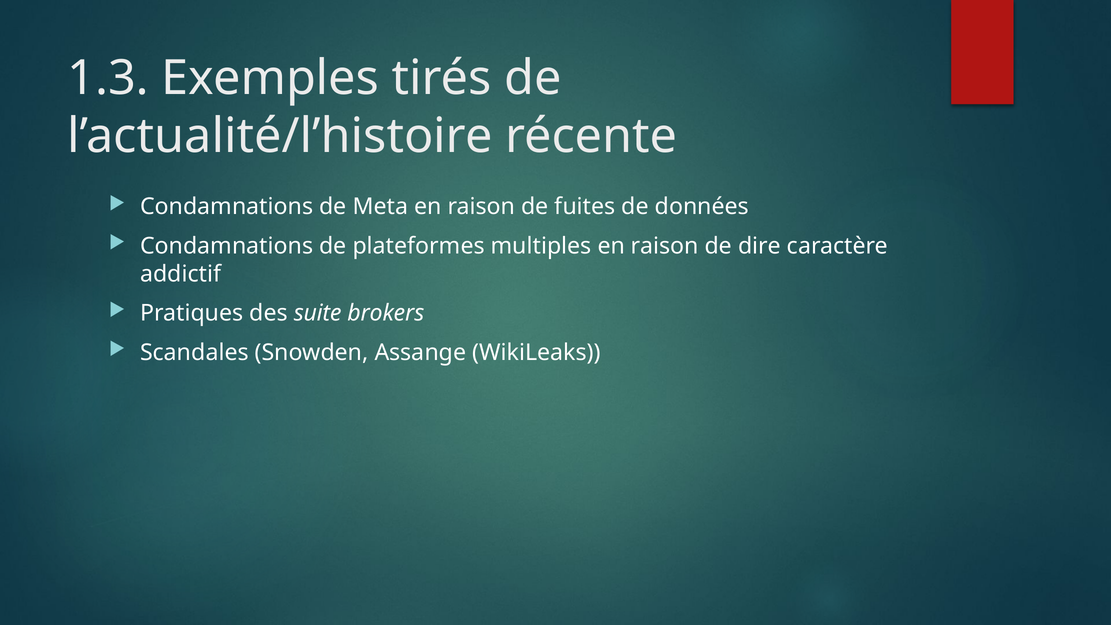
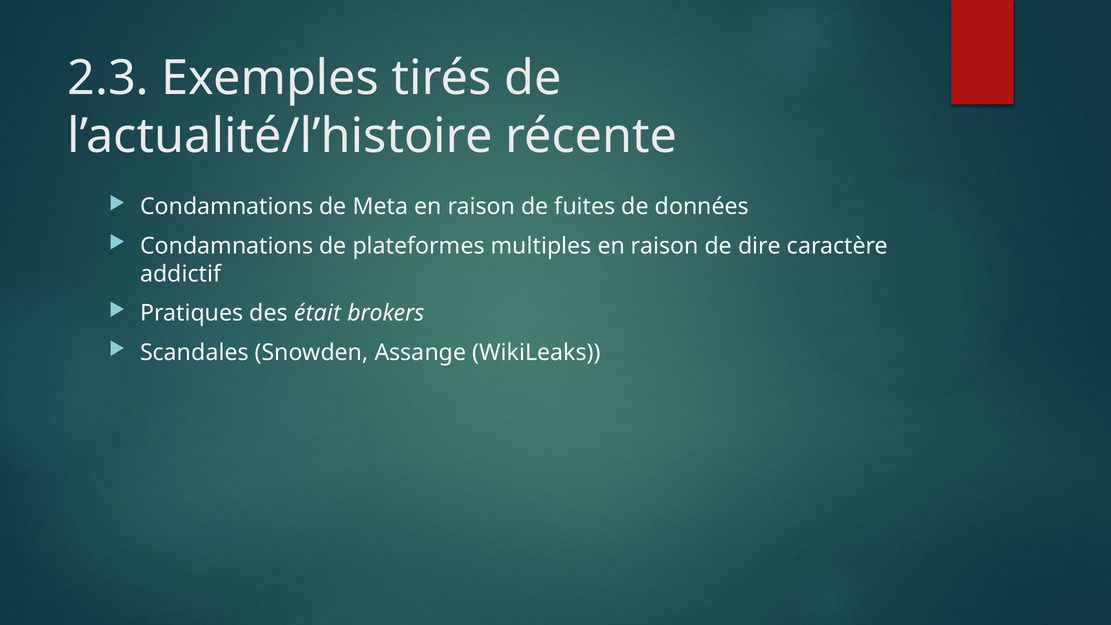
1.3: 1.3 -> 2.3 (108, 78)
suite: suite -> était (317, 313)
